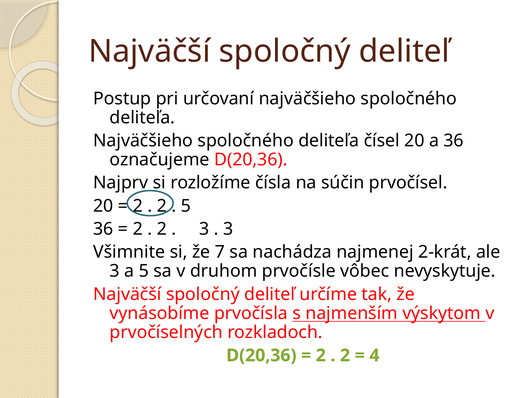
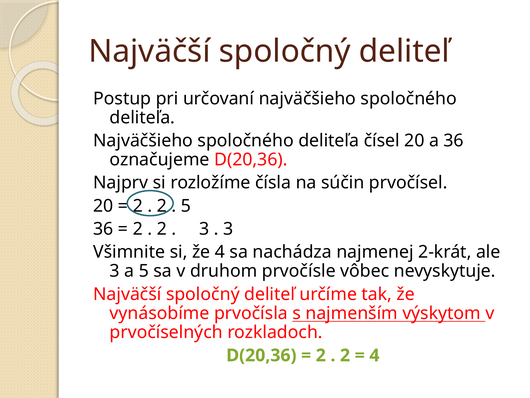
že 7: 7 -> 4 (220, 252)
